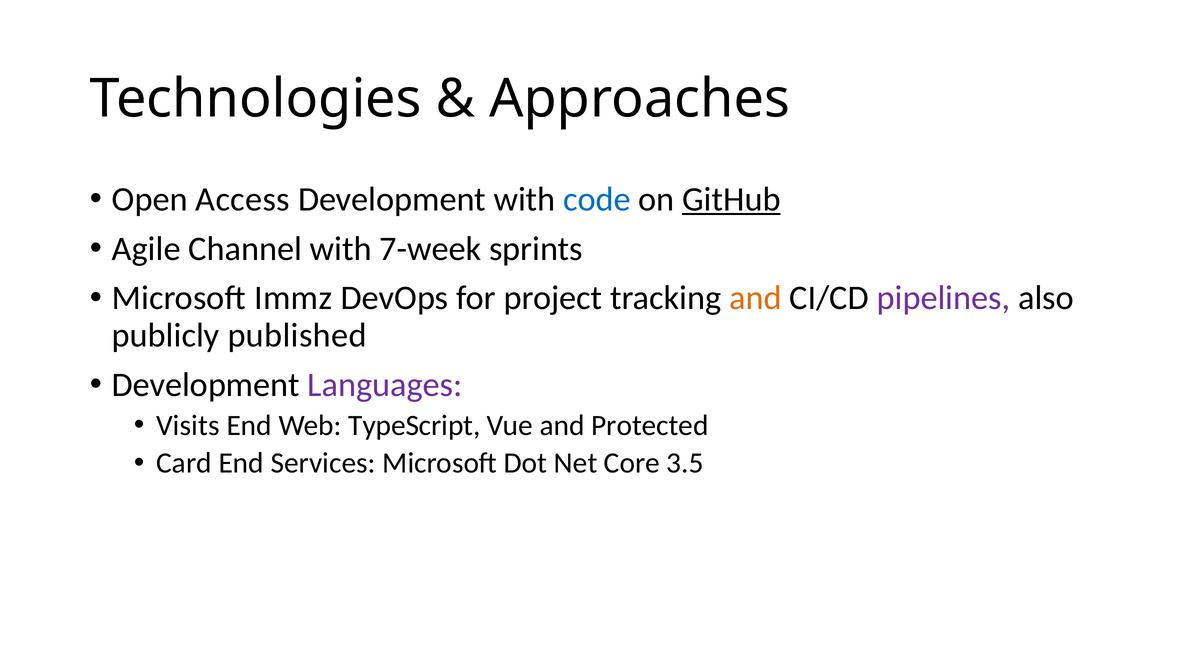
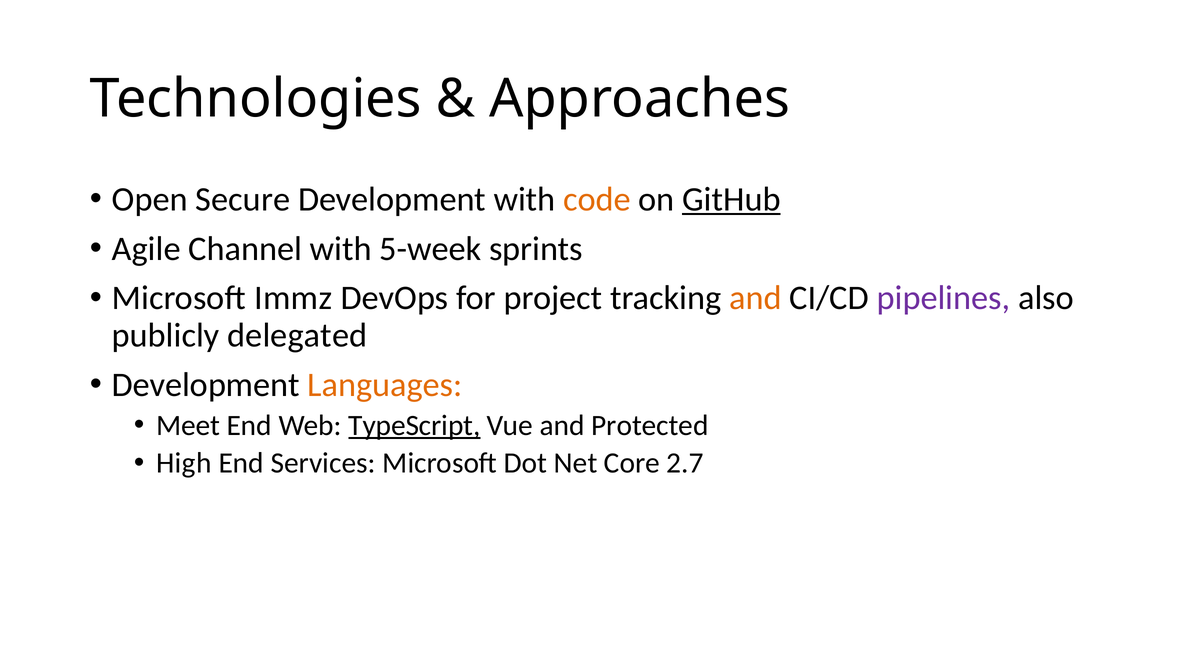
Access: Access -> Secure (243, 199)
code colour: blue -> orange (597, 199)
7-week: 7-week -> 5-week (430, 249)
published: published -> delegated (297, 335)
Languages colour: purple -> orange (385, 384)
Visits: Visits -> Meet (188, 425)
TypeScript underline: none -> present (414, 425)
Card: Card -> High (184, 463)
3.5: 3.5 -> 2.7 (685, 463)
